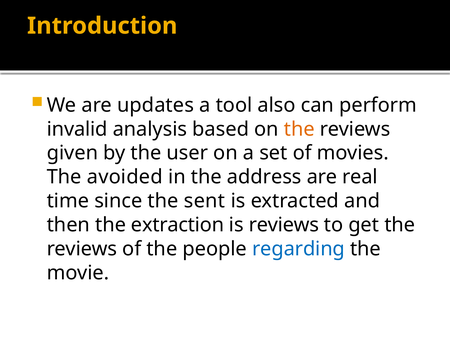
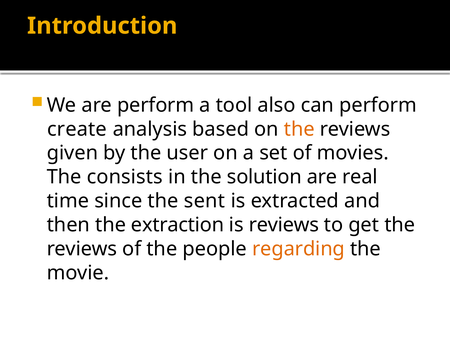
are updates: updates -> perform (156, 105)
invalid: invalid -> create (77, 129)
avoided: avoided -> consists (125, 177)
address: address -> solution (264, 177)
regarding colour: blue -> orange (299, 249)
